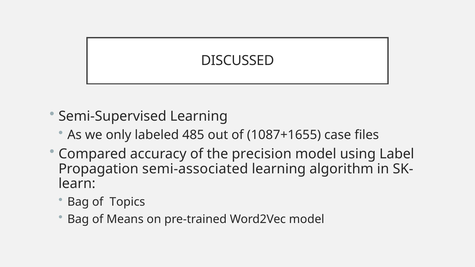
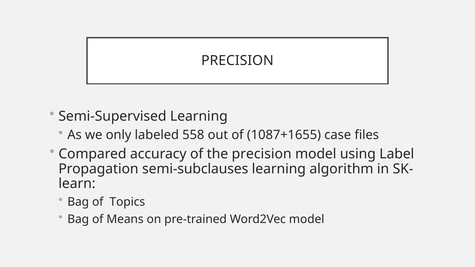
DISCUSSED: DISCUSSED -> PRECISION (237, 61)
485: 485 -> 558 (193, 135)
semi-associated: semi-associated -> semi-subclauses (195, 169)
